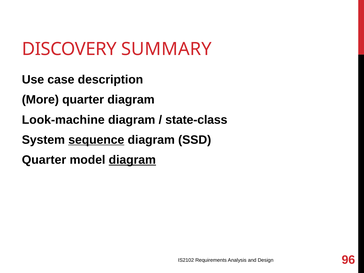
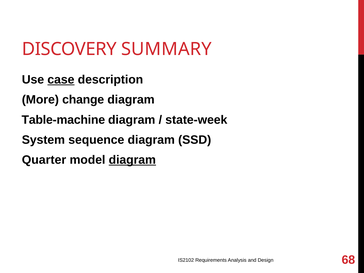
case underline: none -> present (61, 80)
More quarter: quarter -> change (83, 100)
Look-machine: Look-machine -> Table-machine (63, 120)
state-class: state-class -> state-week (196, 120)
sequence underline: present -> none (96, 140)
96: 96 -> 68 (348, 260)
